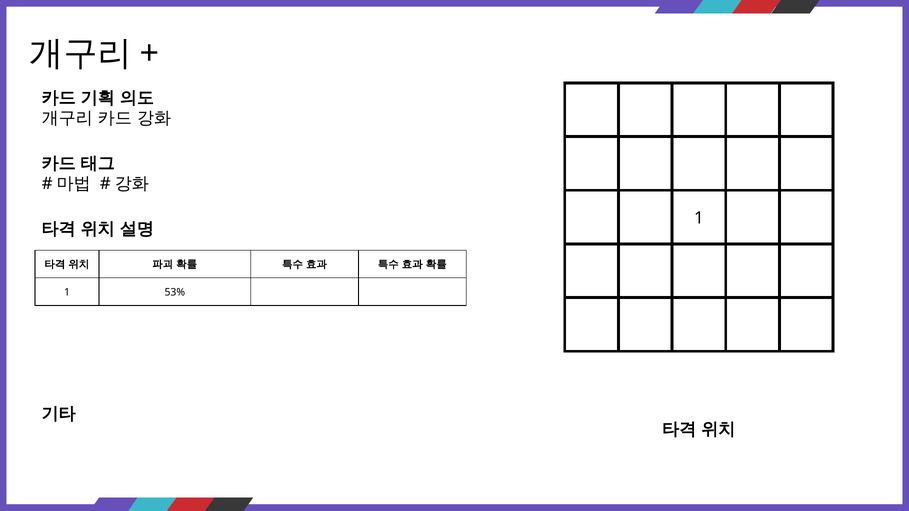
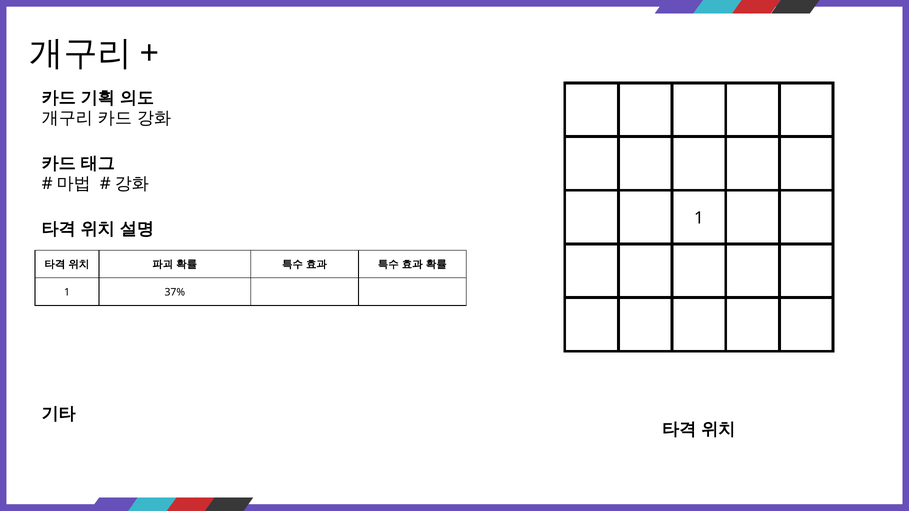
53%: 53% -> 37% (175, 292)
